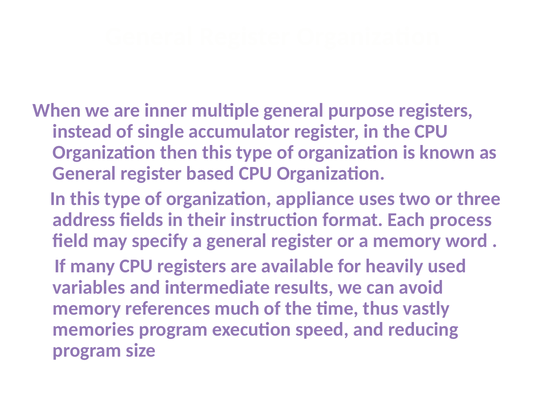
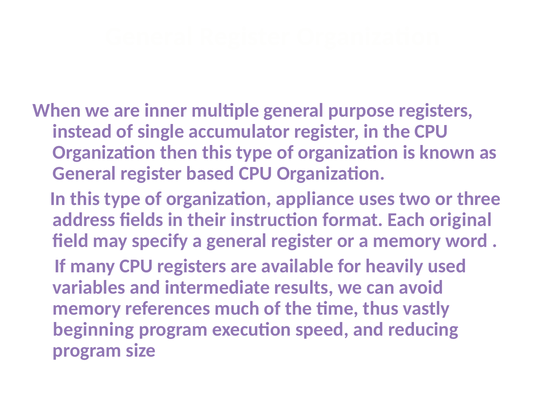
process: process -> original (461, 220)
memories: memories -> beginning (93, 329)
